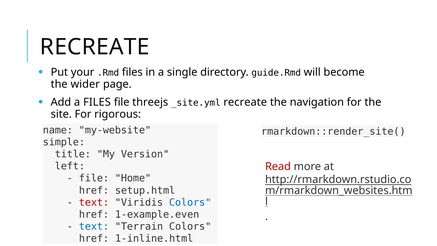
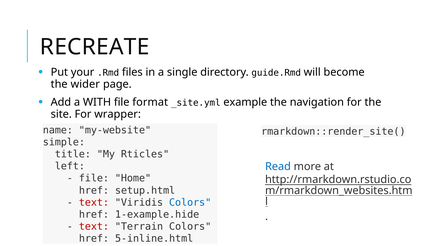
a FILES: FILES -> WITH (97, 102)
threejs: threejs -> format (150, 102)
_site.yml recreate: recreate -> example (245, 102)
rigorous: rigorous -> wrapper (118, 114)
Version: Version -> Rticles (145, 154)
Read colour: red -> blue (278, 166)
1-example.even: 1-example.even -> 1-example.hide (157, 214)
text colour: blue -> red (94, 226)
1-inline.html: 1-inline.html -> 5-inline.html (154, 238)
